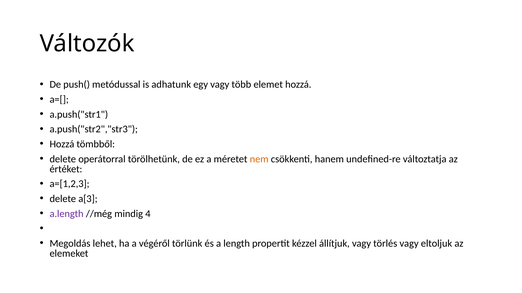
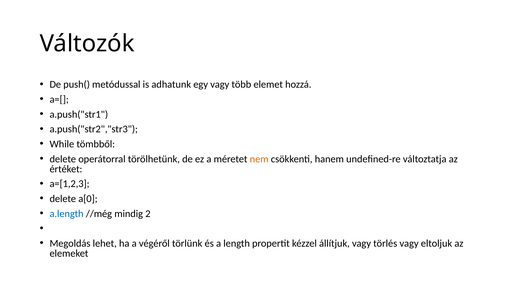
Hozzá: Hozzá -> While (62, 144)
a[3: a[3 -> a[0 (88, 199)
a.length colour: purple -> blue (67, 214)
4: 4 -> 2 (148, 214)
